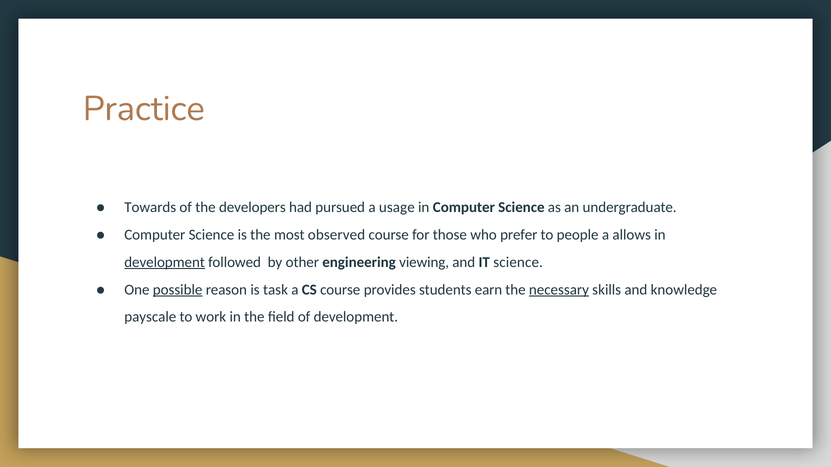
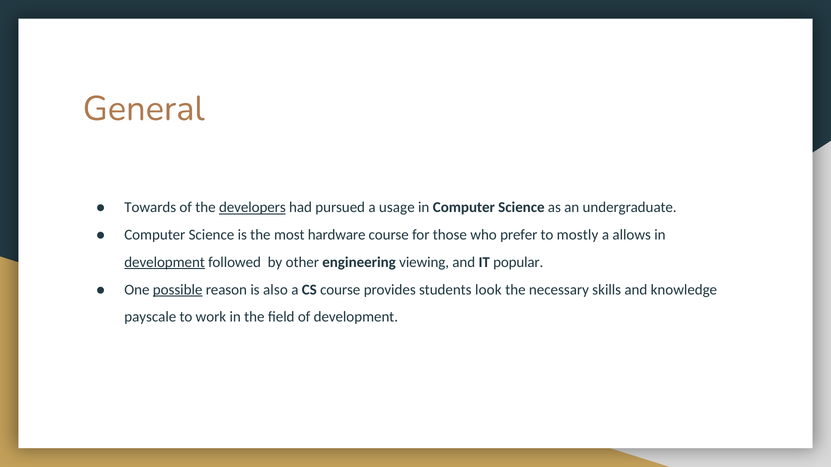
Practice: Practice -> General (144, 109)
developers underline: none -> present (252, 208)
observed: observed -> hardware (337, 235)
people: people -> mostly (578, 235)
IT science: science -> popular (518, 263)
task: task -> also (275, 290)
earn: earn -> look (488, 290)
necessary underline: present -> none (559, 290)
